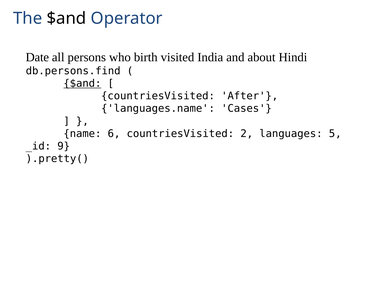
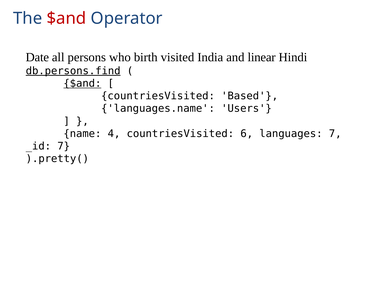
$and colour: black -> red (66, 18)
about: about -> linear (262, 57)
db.persons.find underline: none -> present (73, 71)
After: After -> Based (250, 96)
Cases: Cases -> Users (247, 109)
6: 6 -> 4 (114, 134)
2: 2 -> 6 (247, 134)
languages 5: 5 -> 7 (335, 134)
_id 9: 9 -> 7 (64, 147)
